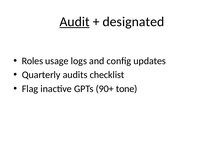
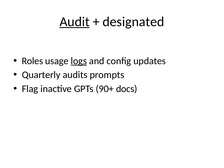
logs underline: none -> present (79, 61)
checklist: checklist -> prompts (107, 75)
tone: tone -> docs (127, 89)
